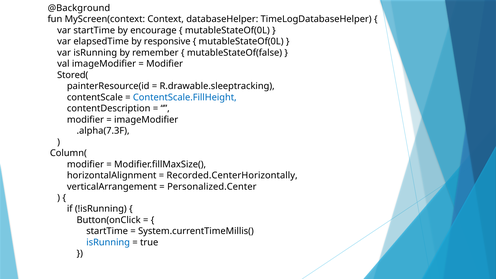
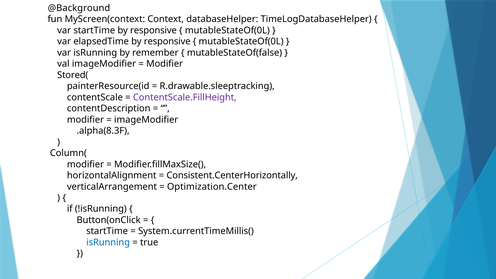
startTime by encourage: encourage -> responsive (153, 30)
ContentScale.FillHeight colour: blue -> purple (185, 97)
.alpha(7.3F: .alpha(7.3F -> .alpha(8.3F (103, 131)
Recorded.CenterHorizontally: Recorded.CenterHorizontally -> Consistent.CenterHorizontally (232, 175)
Personalized.Center: Personalized.Center -> Optimization.Center (212, 187)
